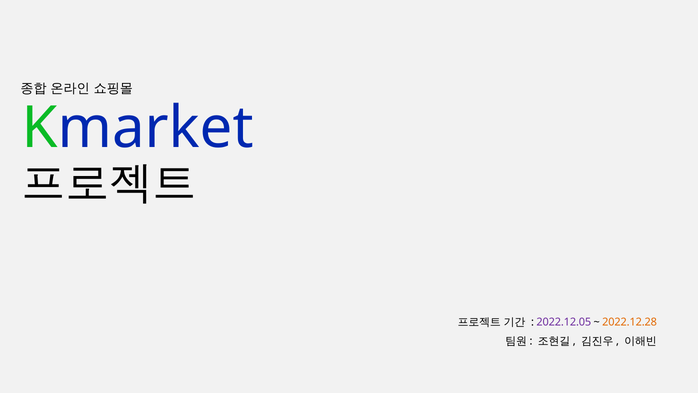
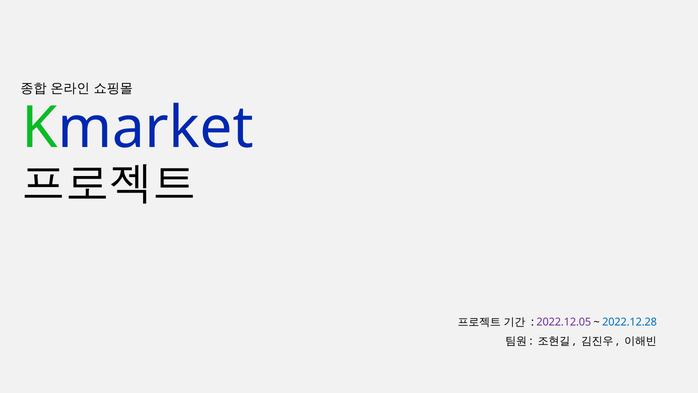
2022.12.28 colour: orange -> blue (630, 322)
